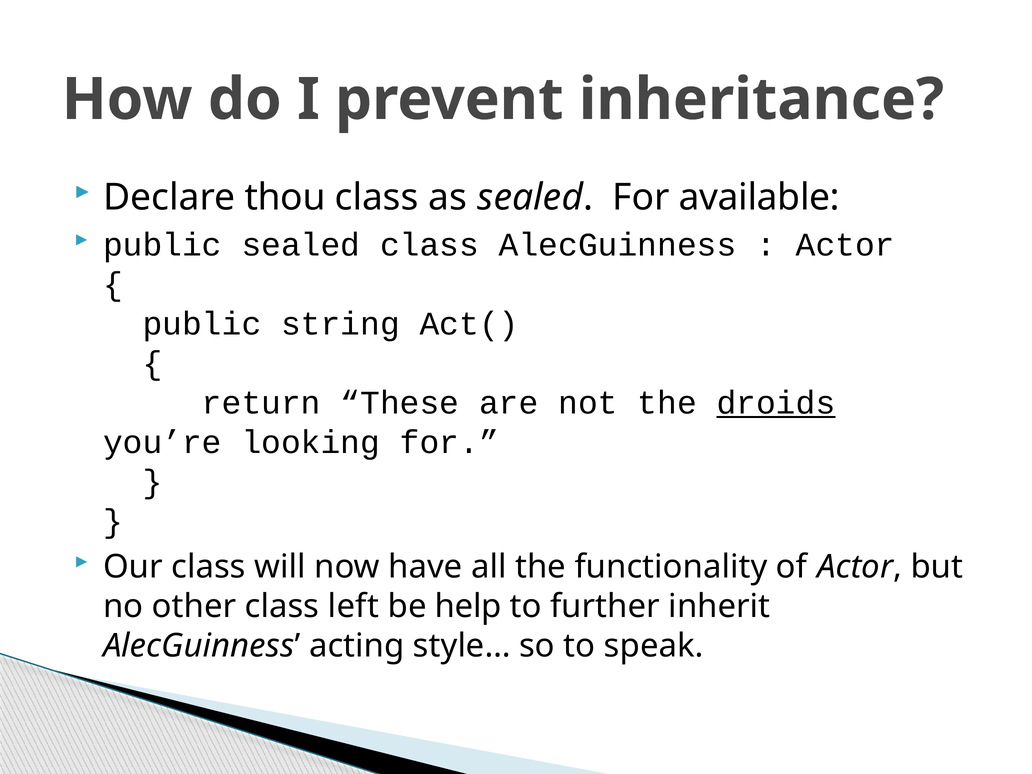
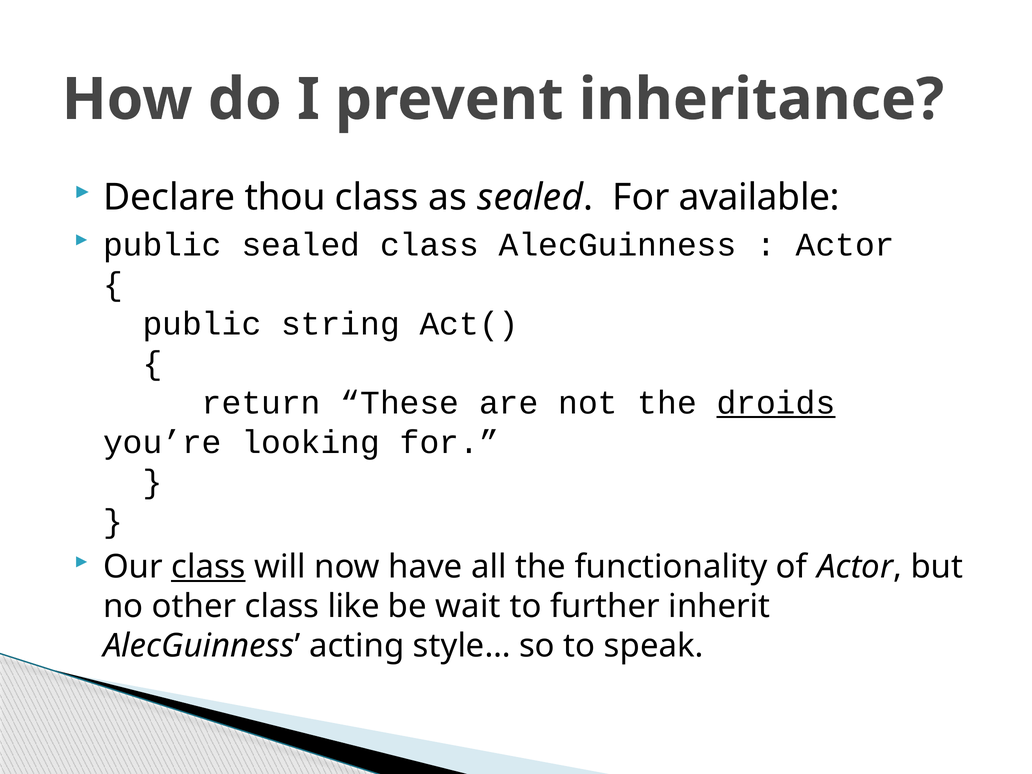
class underline: none -> present (208, 567)
left: left -> like (354, 606)
help: help -> wait (468, 606)
